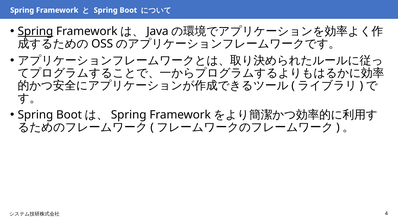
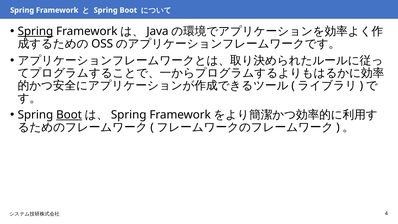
Boot underline: none -> present (69, 115)
